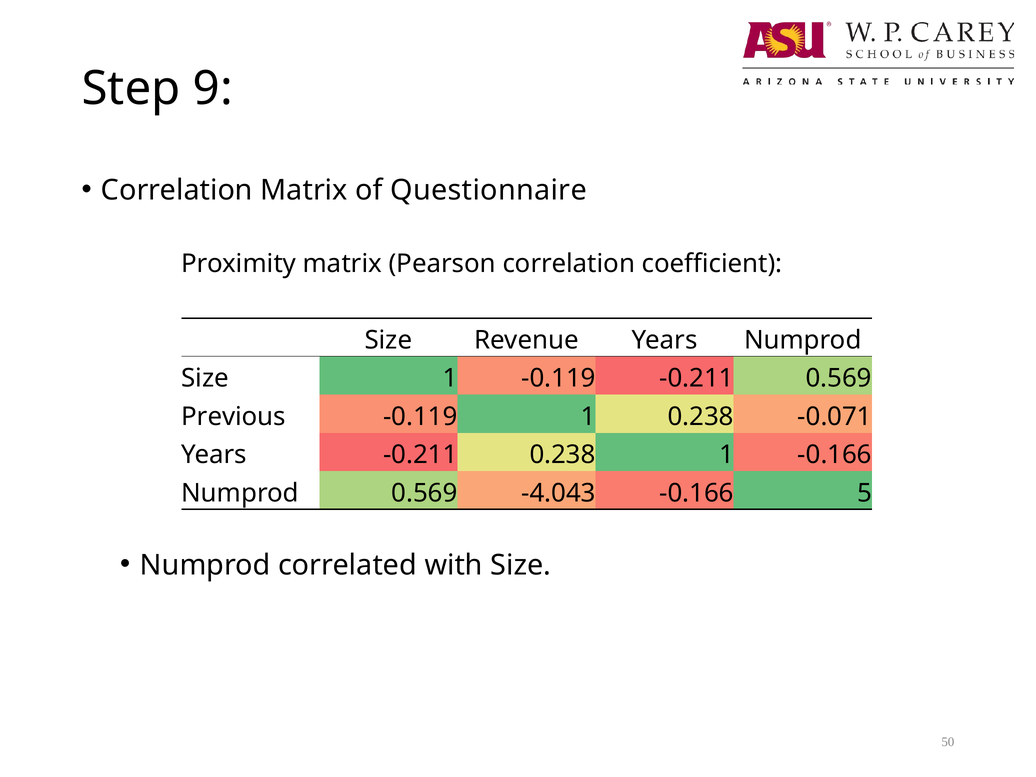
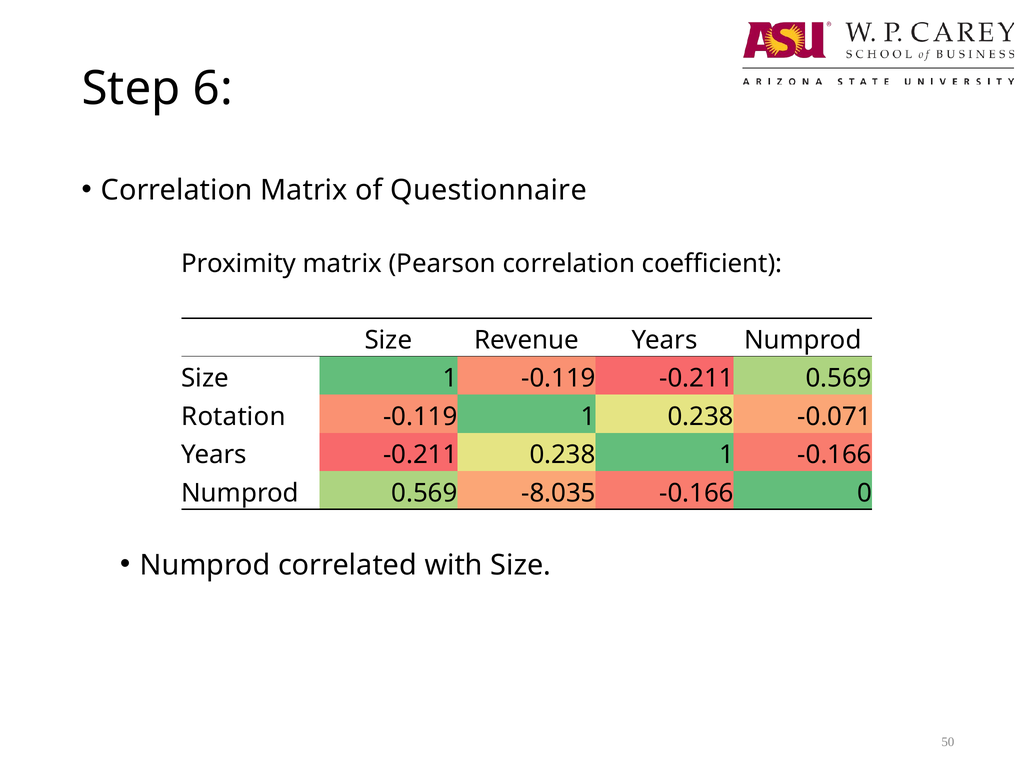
9: 9 -> 6 (213, 89)
Previous: Previous -> Rotation (233, 417)
-4.043: -4.043 -> -8.035 (558, 493)
5: 5 -> 0 (865, 493)
